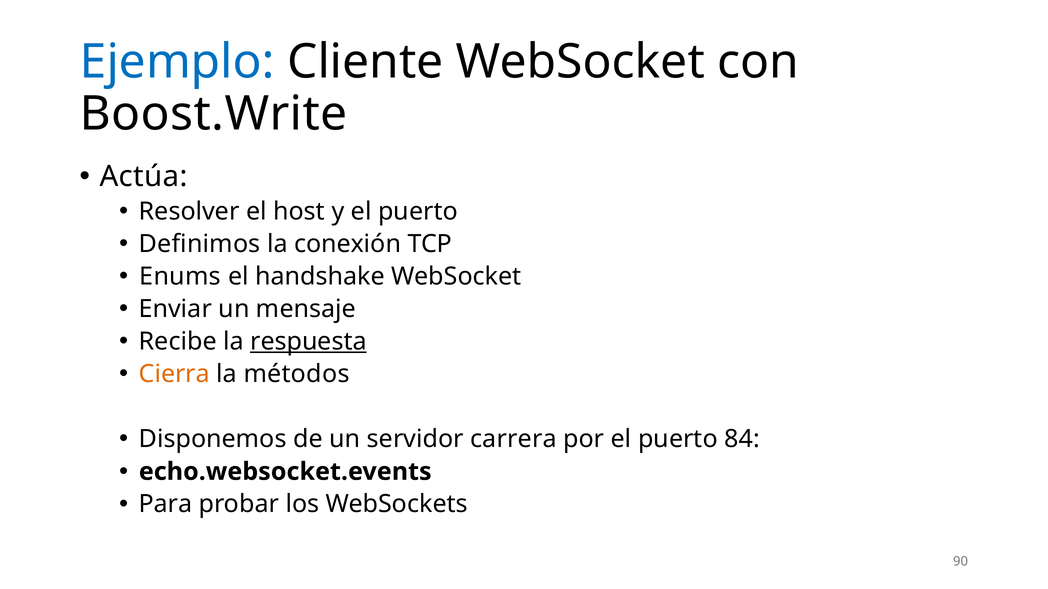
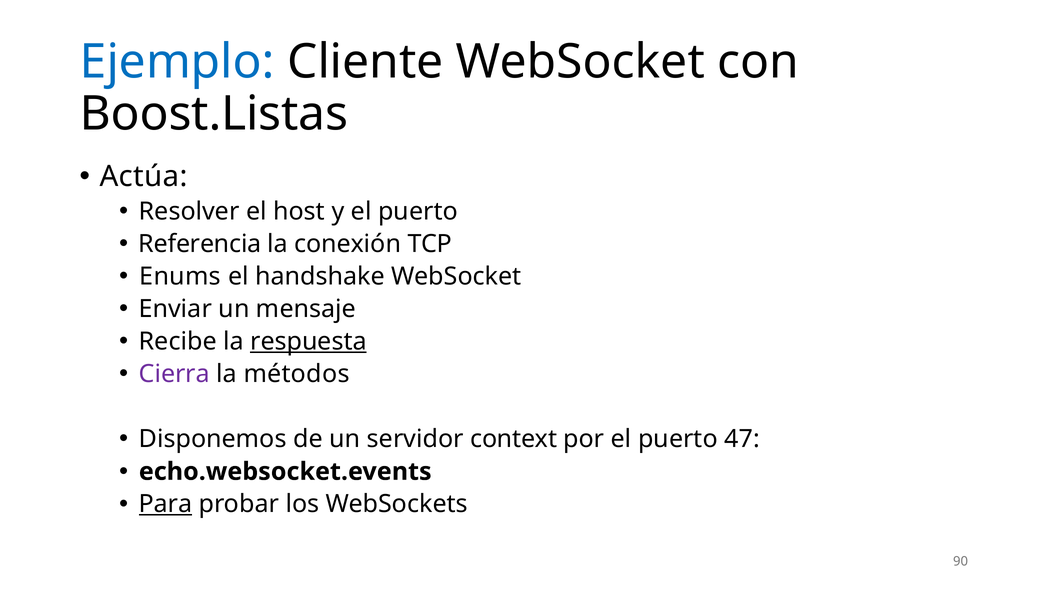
Boost.Write: Boost.Write -> Boost.Listas (214, 114)
Definimos: Definimos -> Referencia (200, 244)
Cierra colour: orange -> purple (174, 374)
carrera: carrera -> context (514, 439)
84: 84 -> 47 (742, 439)
Para underline: none -> present (166, 505)
